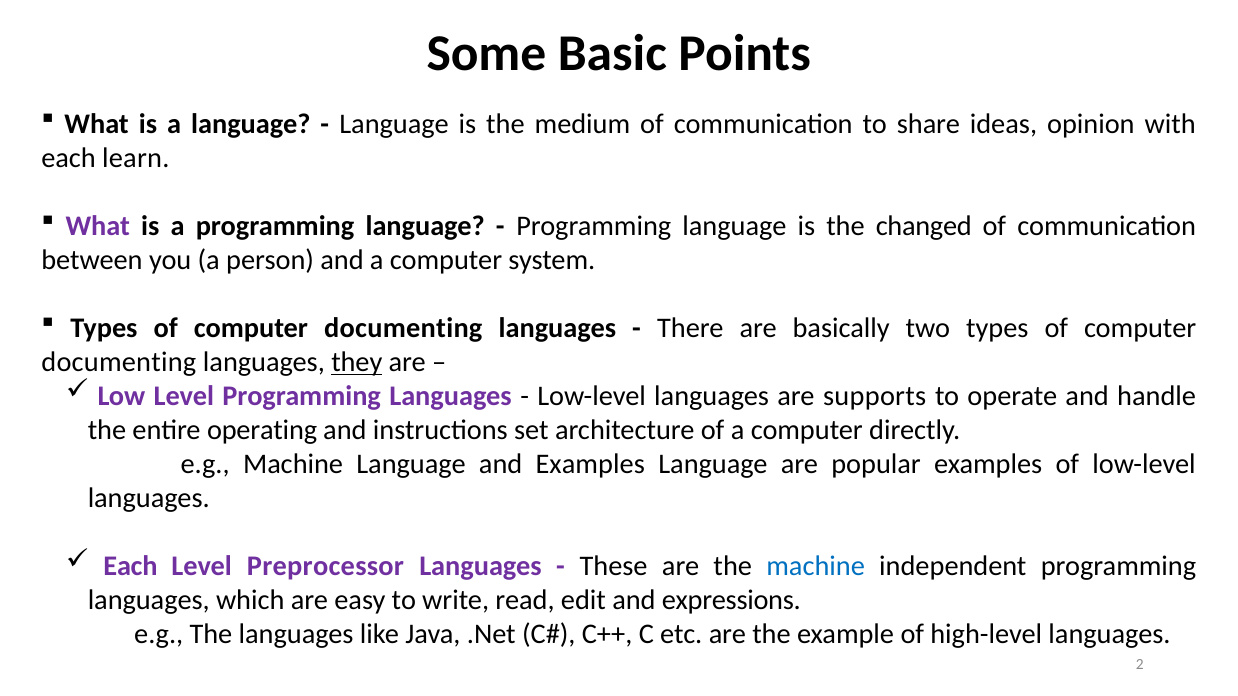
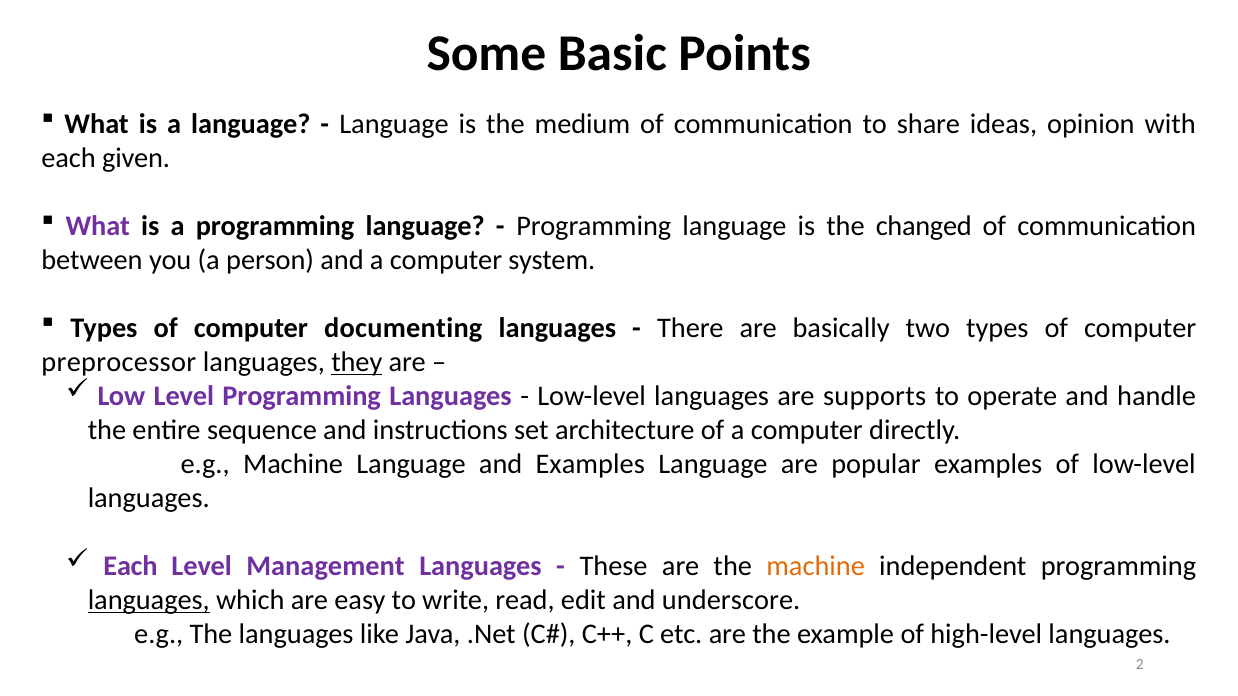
learn: learn -> given (136, 158)
documenting: documenting -> preprocessor (119, 362)
operating: operating -> sequence (262, 430)
Preprocessor: Preprocessor -> Management (326, 567)
machine colour: blue -> orange (816, 567)
languages underline: none -> present (149, 601)
expressions: expressions -> underscore (731, 601)
